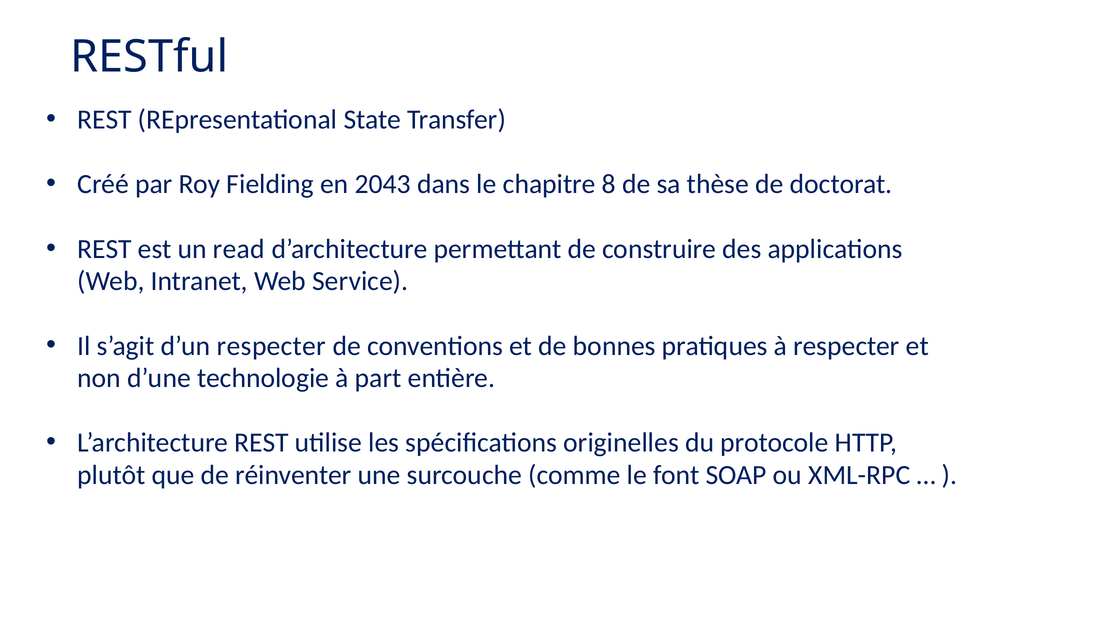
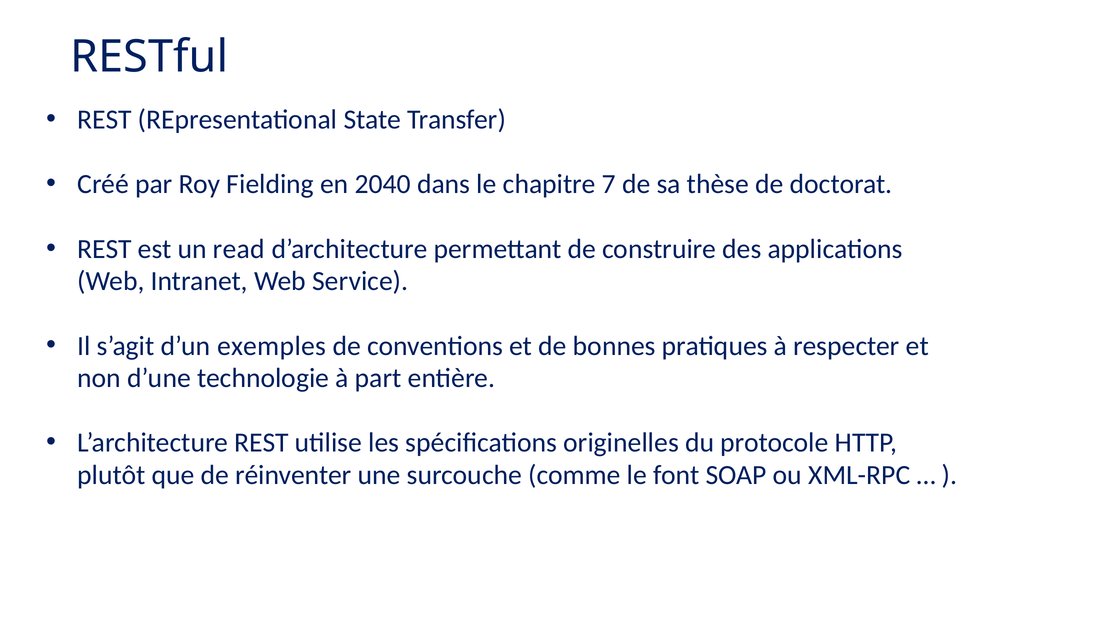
2043: 2043 -> 2040 (383, 184)
8: 8 -> 7 (609, 184)
d’un respecter: respecter -> exemples (272, 346)
